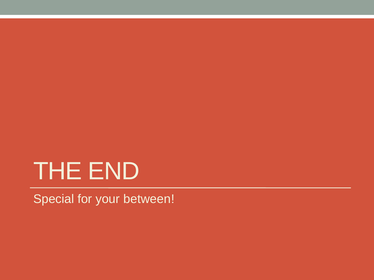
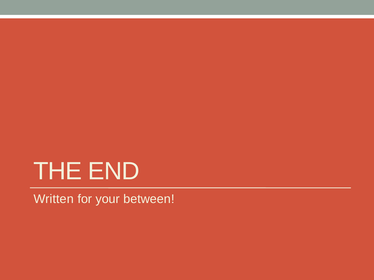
Special: Special -> Written (54, 199)
